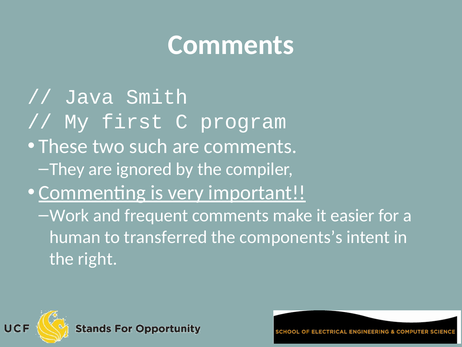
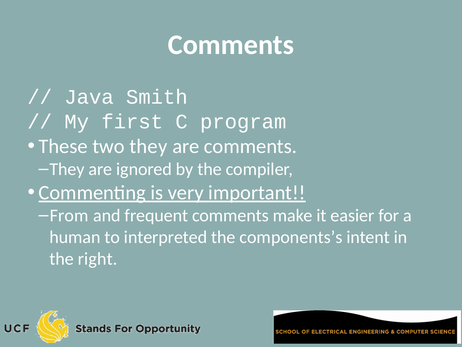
two such: such -> they (148, 146)
Work: Work -> From (69, 215)
transferred: transferred -> interpreted (166, 237)
